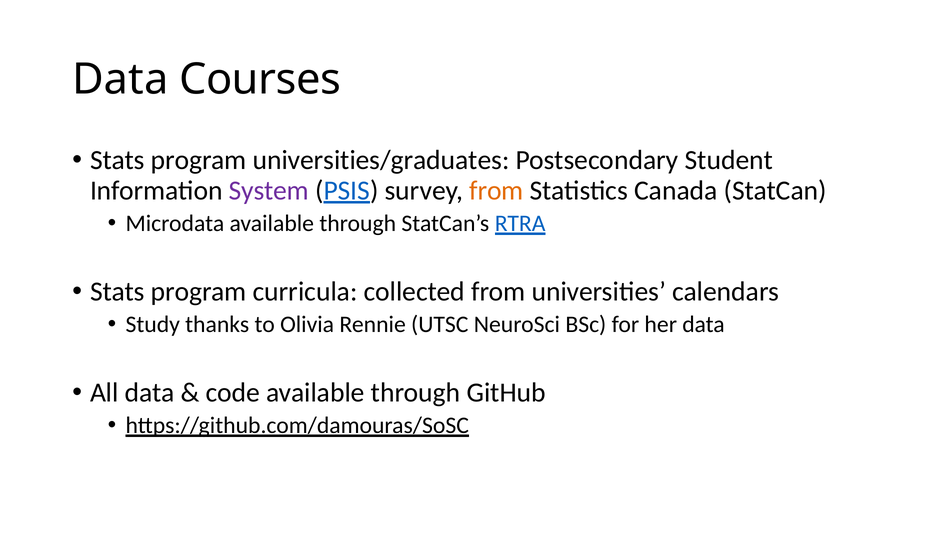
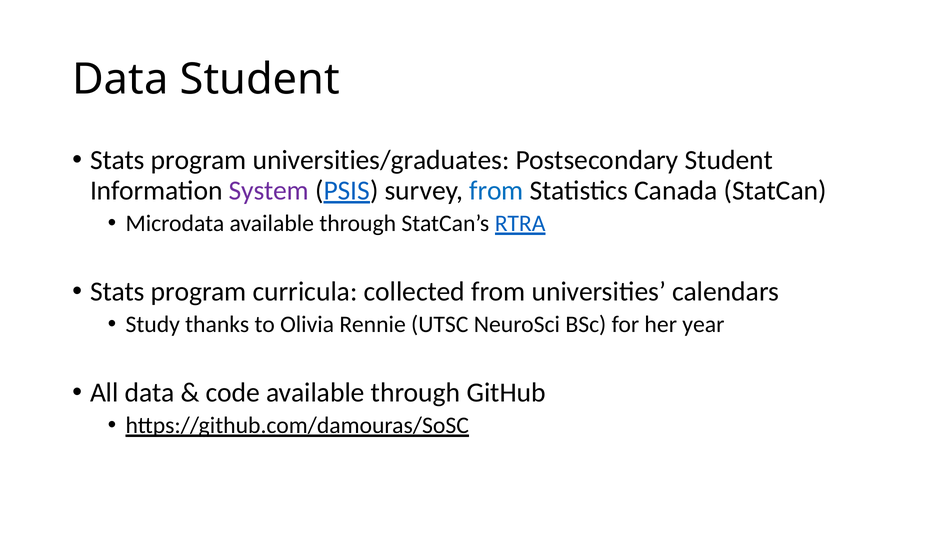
Data Courses: Courses -> Student (260, 80)
from colour: orange -> blue (496, 191)
her data: data -> year (703, 325)
